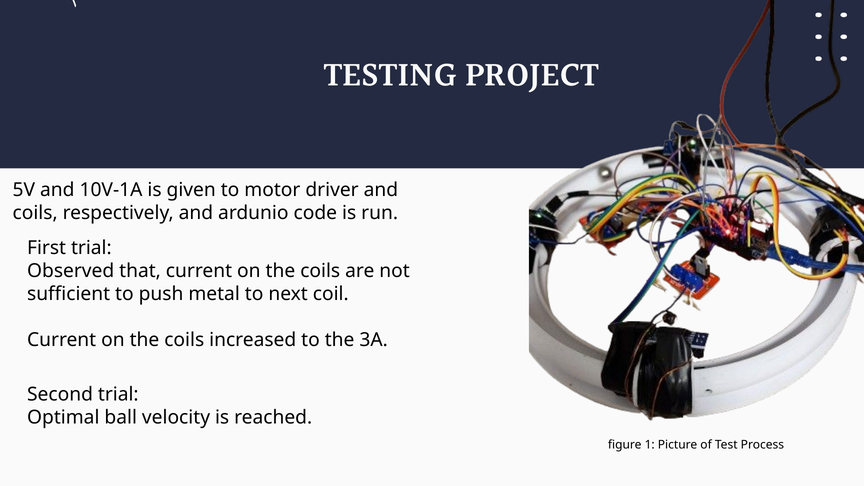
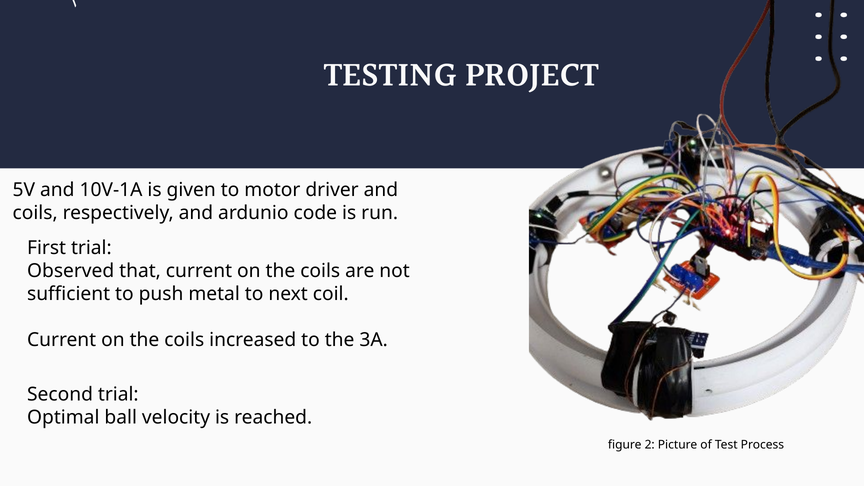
1: 1 -> 2 (650, 445)
